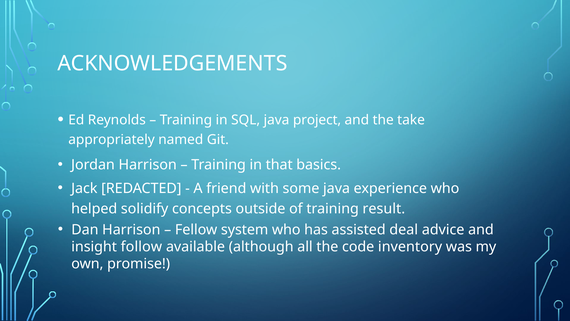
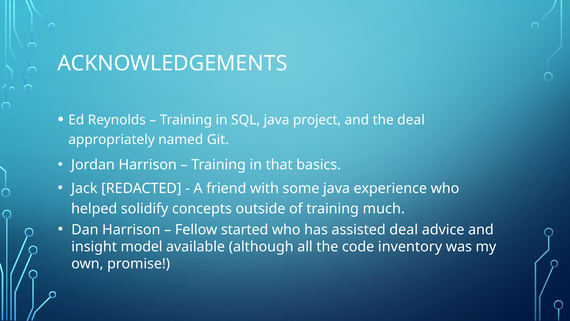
the take: take -> deal (411, 120)
result: result -> much (384, 209)
system: system -> started (245, 229)
follow: follow -> model (142, 246)
